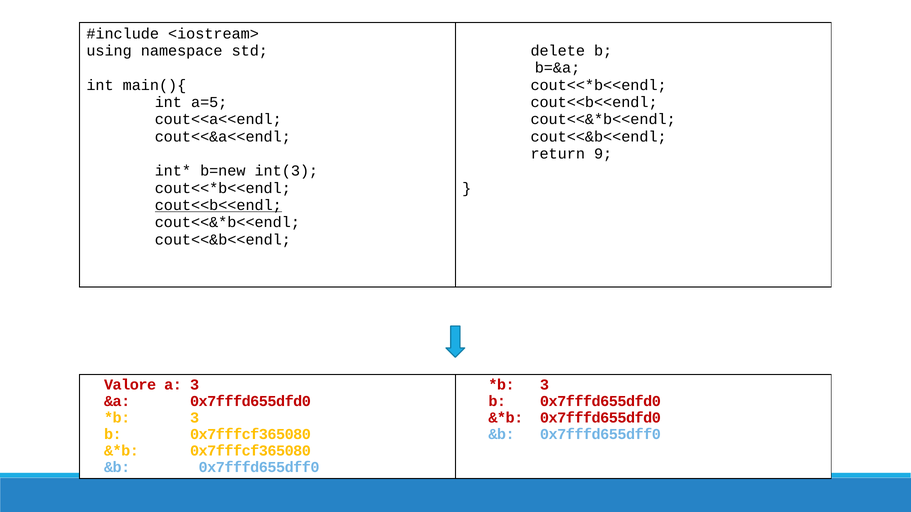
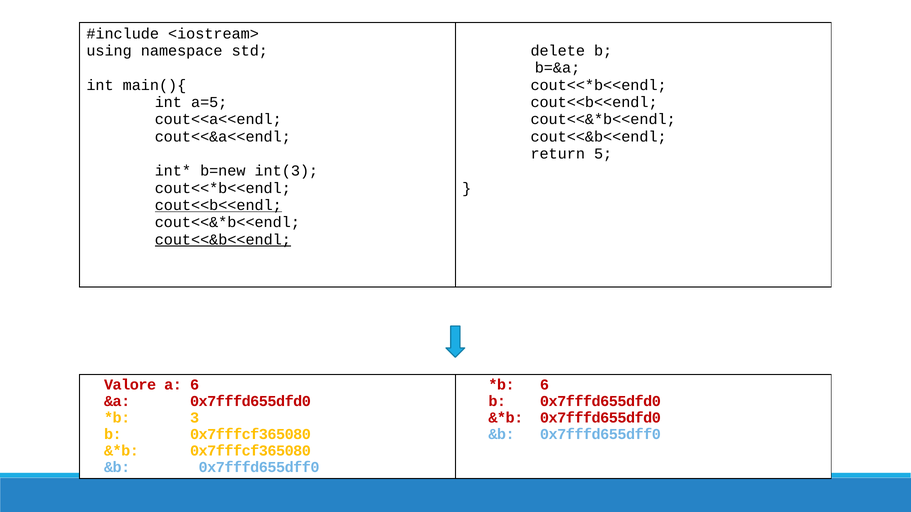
9: 9 -> 5 (603, 154)
cout<<&b<<endl underline: none -> present (223, 240)
a 3: 3 -> 6 (195, 385)
3: 3 -> 6 (545, 385)
